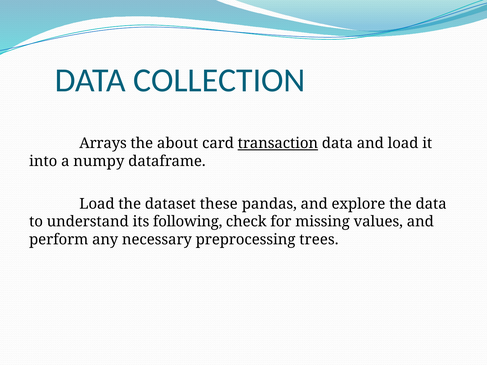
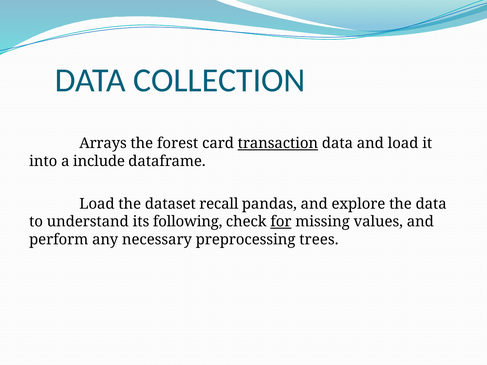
about: about -> forest (178, 143)
numpy: numpy -> include (99, 161)
these: these -> recall (219, 204)
for underline: none -> present (281, 222)
